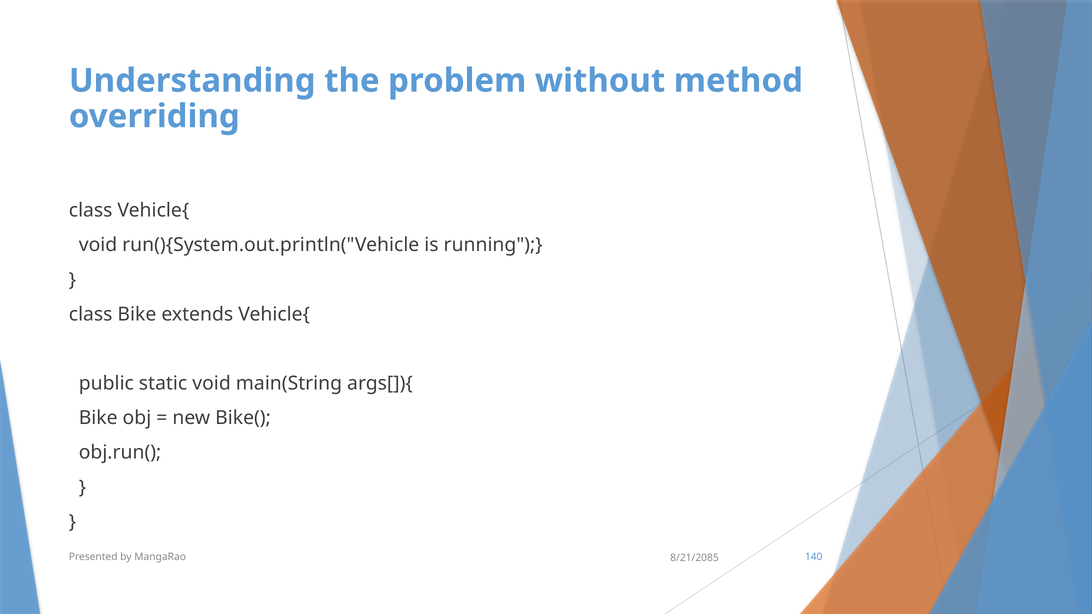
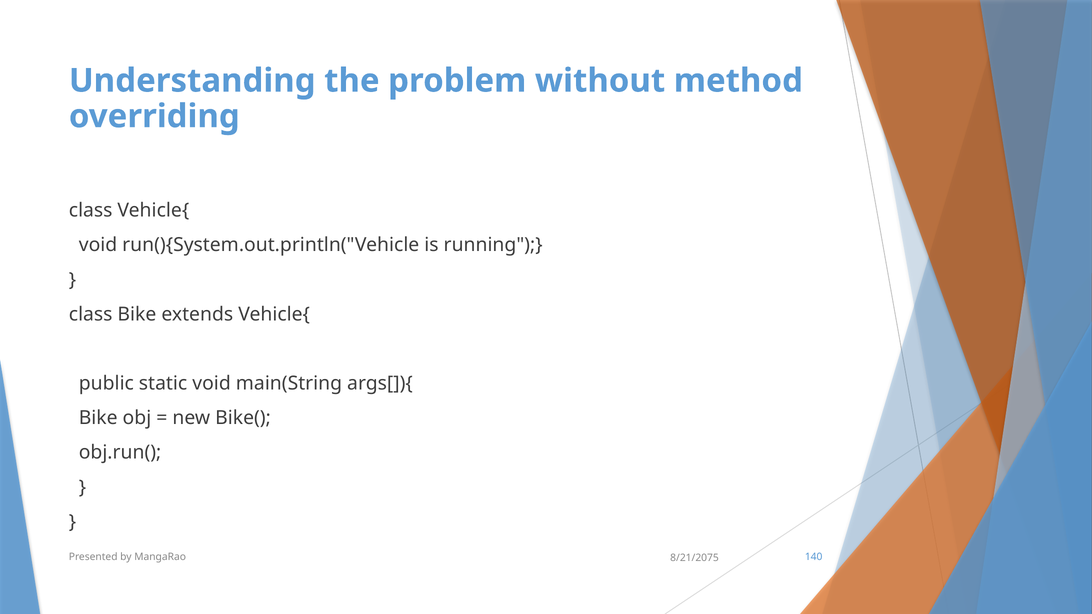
8/21/2085: 8/21/2085 -> 8/21/2075 (695, 558)
